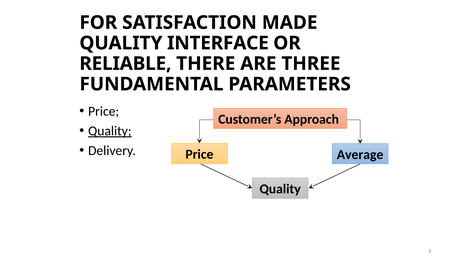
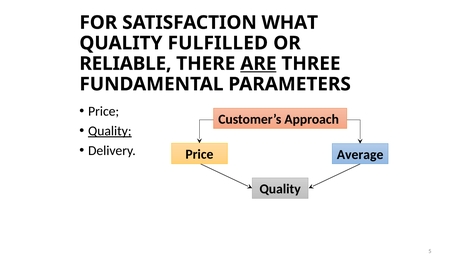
MADE: MADE -> WHAT (290, 23)
INTERFACE: INTERFACE -> FULFILLED (218, 43)
ARE underline: none -> present (258, 64)
